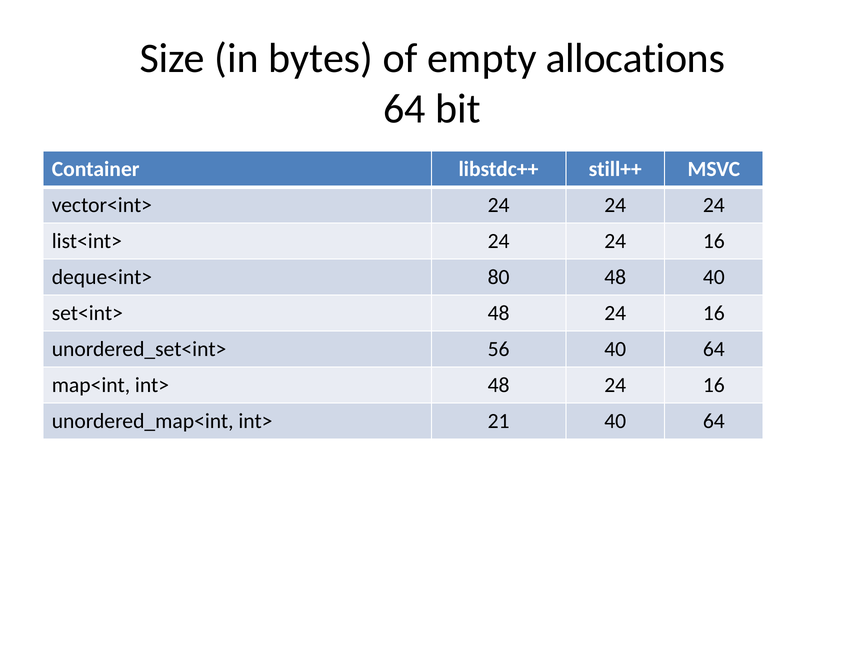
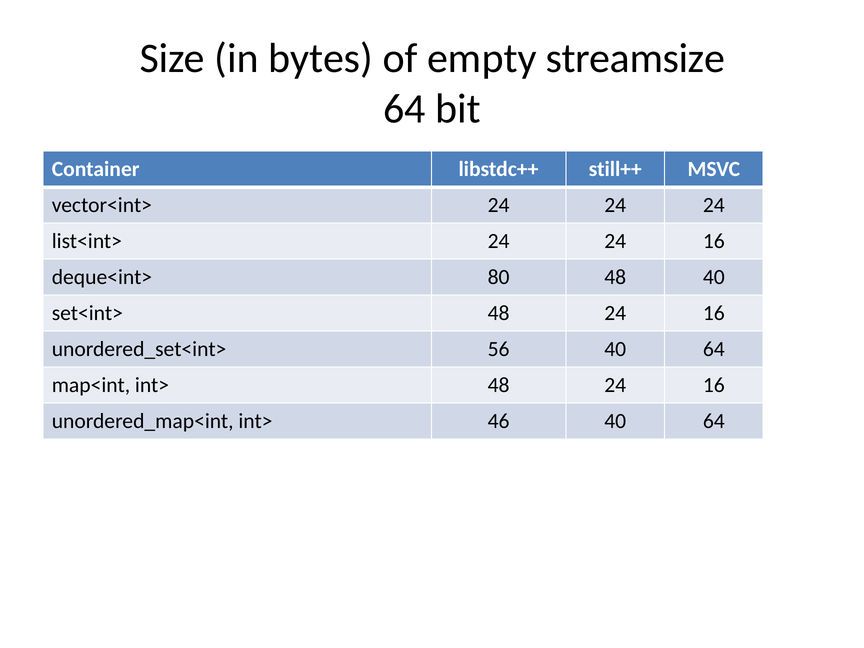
allocations: allocations -> streamsize (635, 58)
21: 21 -> 46 (499, 421)
